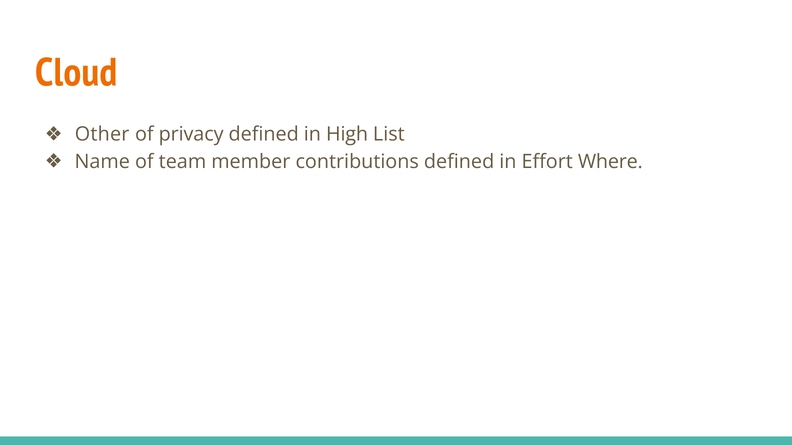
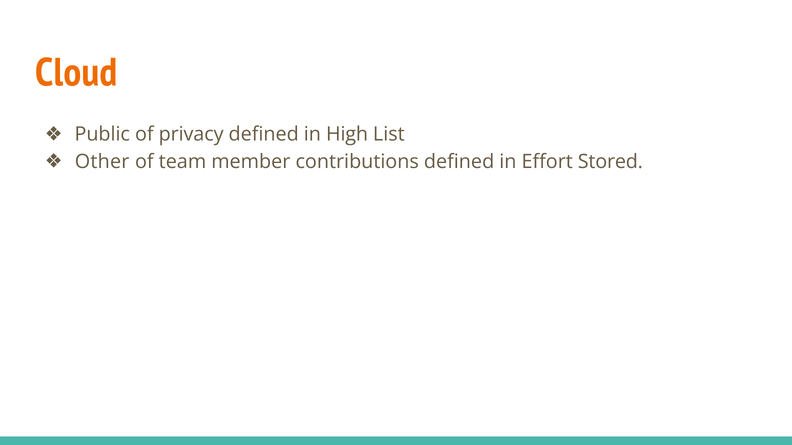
Other: Other -> Public (102, 134)
Name: Name -> Other (102, 162)
Where: Where -> Stored (610, 162)
